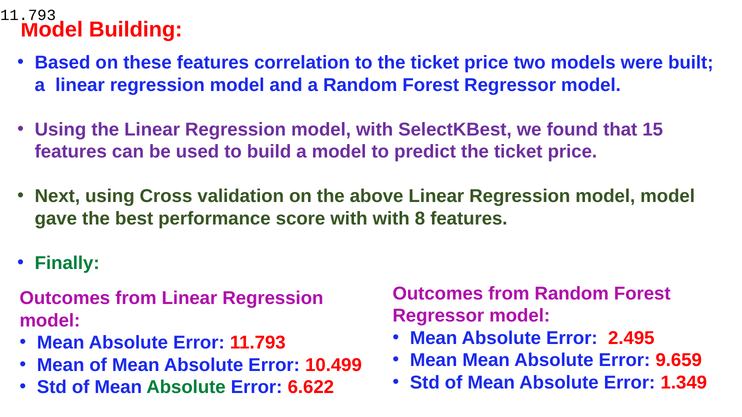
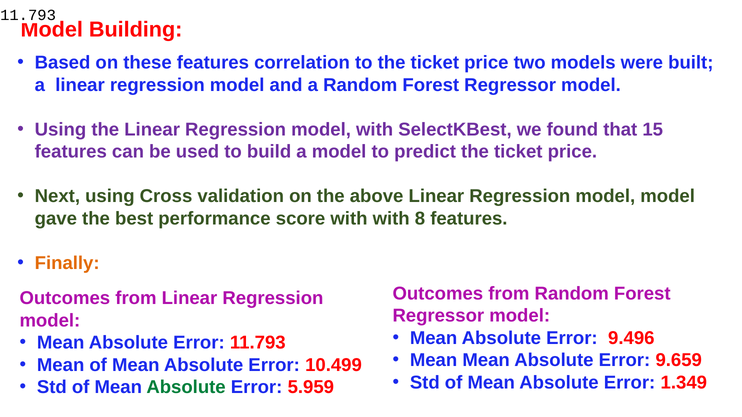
Finally colour: green -> orange (67, 263)
2.495: 2.495 -> 9.496 (631, 338)
6.622: 6.622 -> 5.959 (311, 388)
